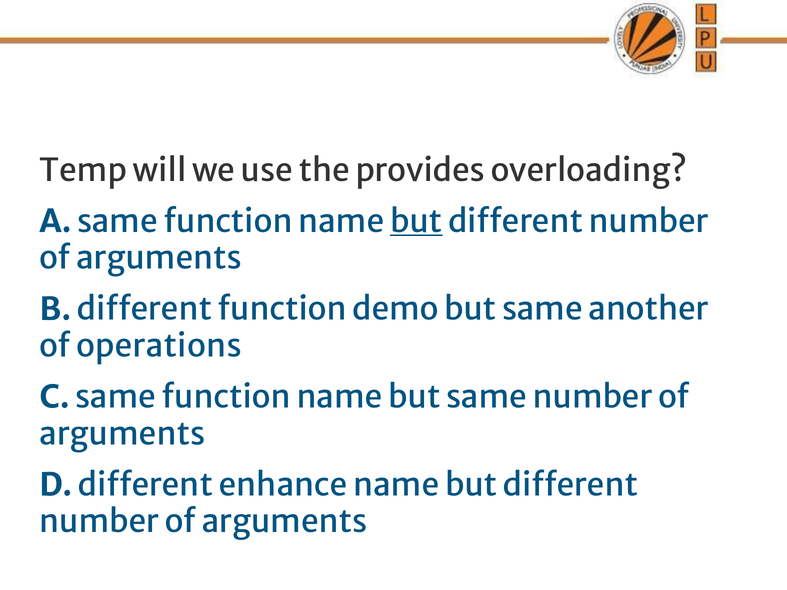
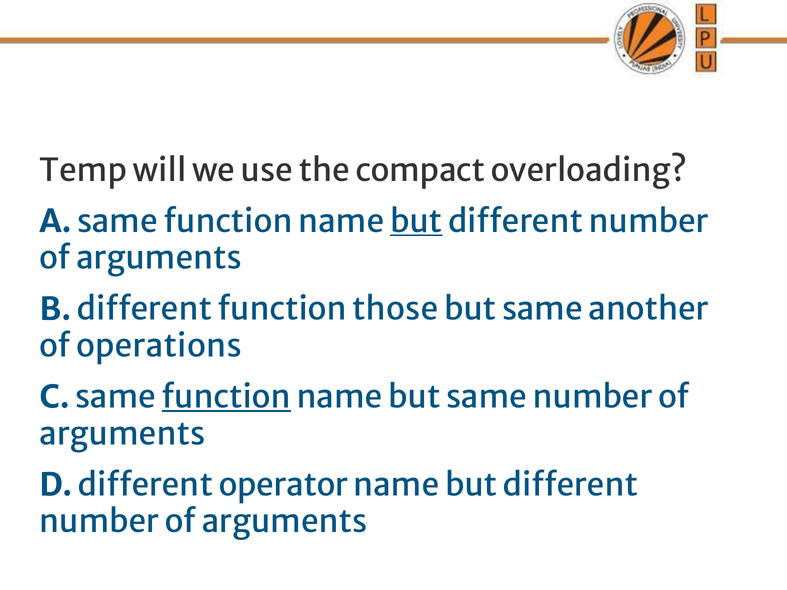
provides: provides -> compact (420, 171)
demo: demo -> those (395, 310)
function underline: none -> present (226, 397)
enhance: enhance -> operator (283, 485)
